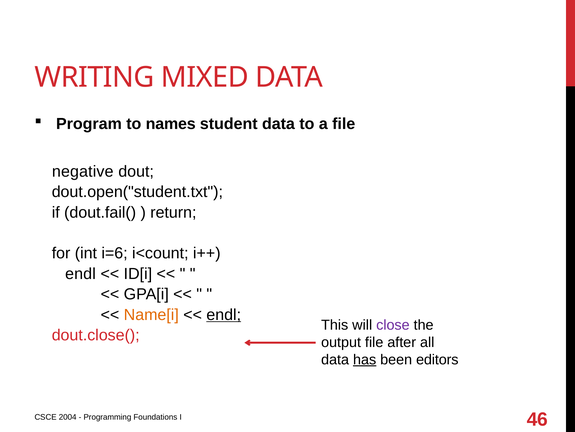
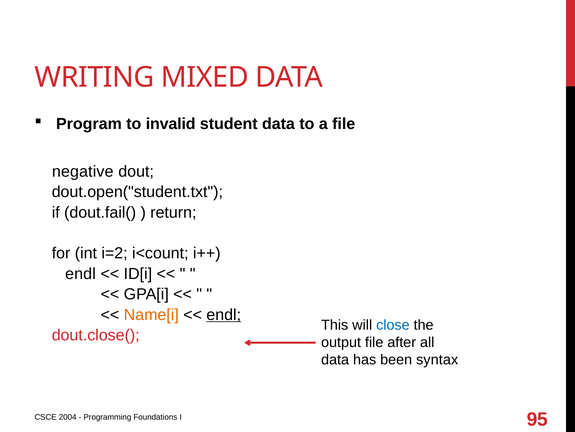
names: names -> invalid (171, 124)
i=6: i=6 -> i=2 (115, 253)
close colour: purple -> blue (393, 324)
has underline: present -> none (365, 359)
editors: editors -> syntax (437, 359)
46: 46 -> 95 (537, 419)
